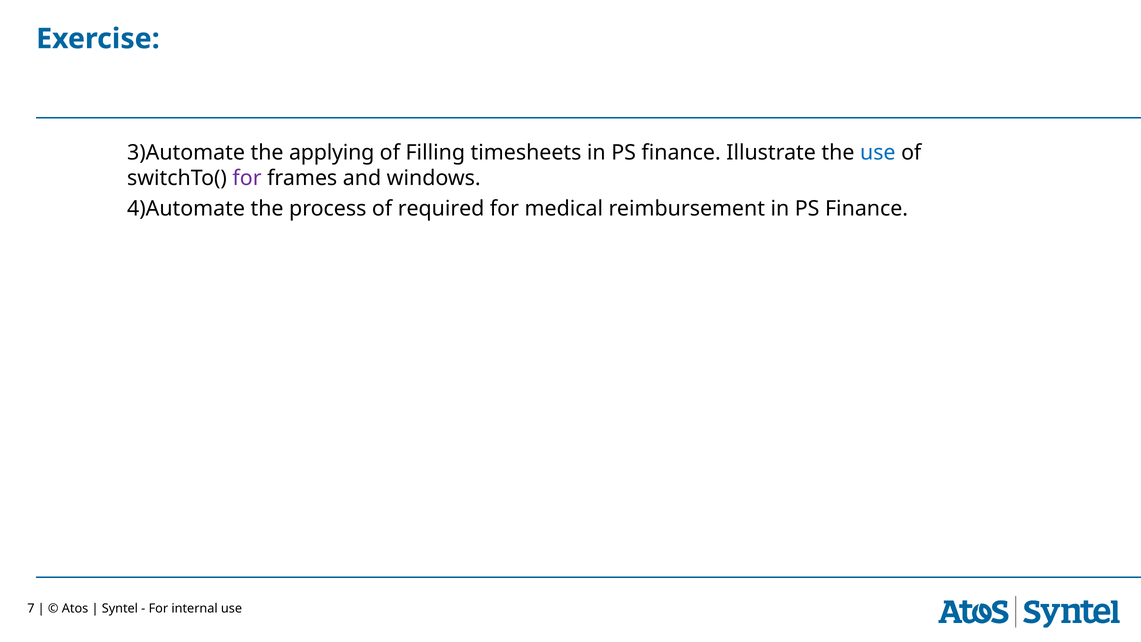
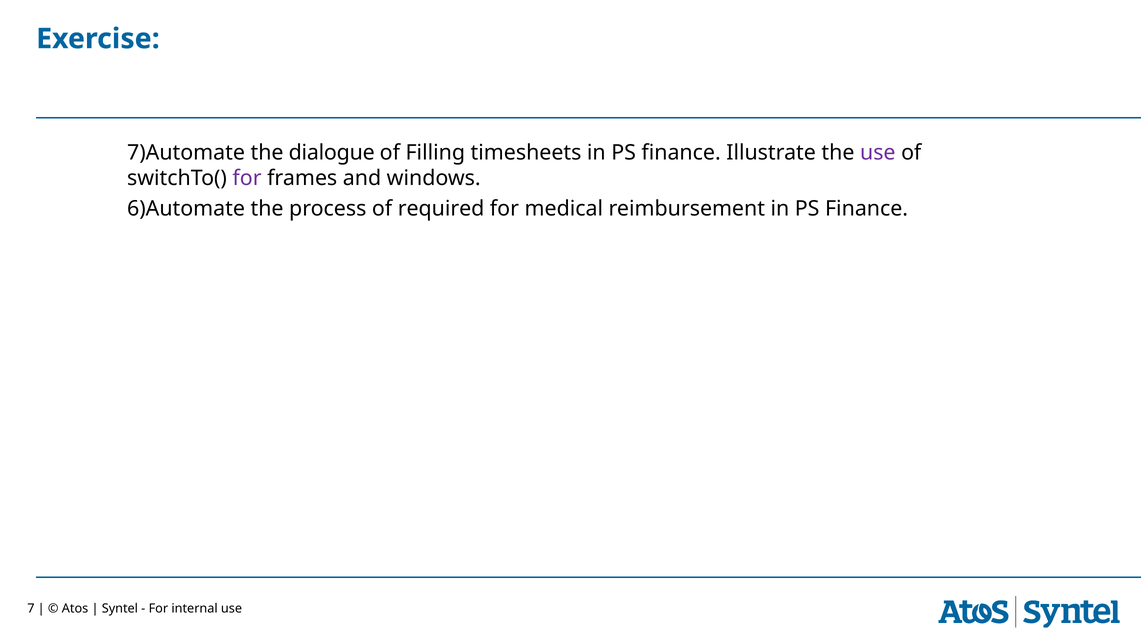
3)Automate: 3)Automate -> 7)Automate (186, 153)
applying: applying -> dialogue (332, 153)
use colour: blue -> purple (878, 153)
4)Automate: 4)Automate -> 6)Automate (186, 209)
